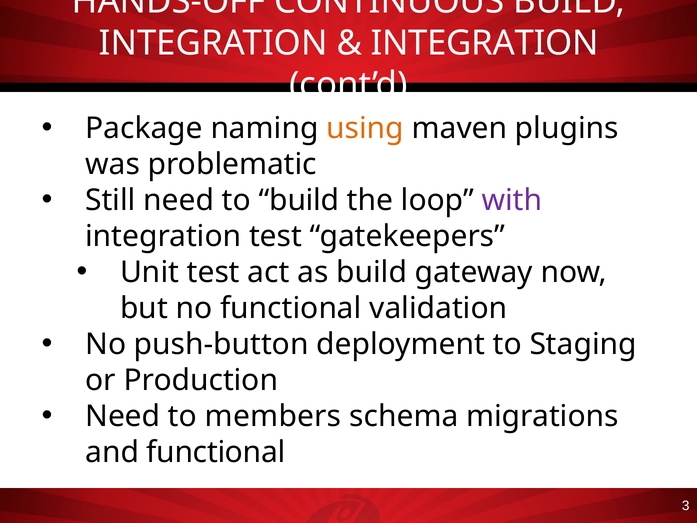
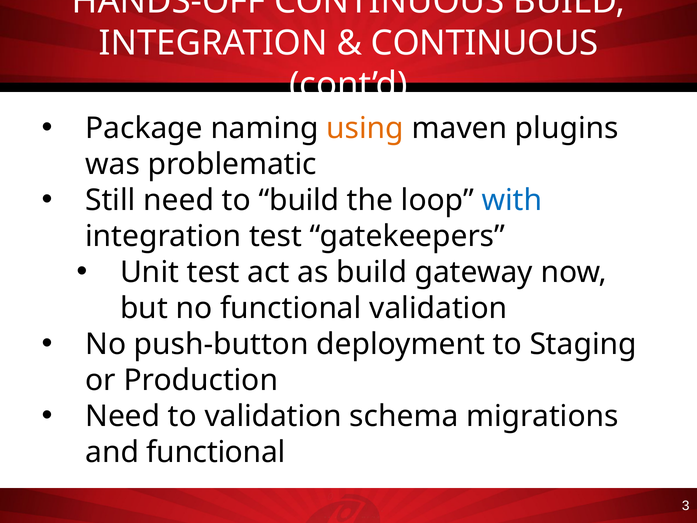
INTEGRATION: INTEGRATION -> CONTINUOUS (485, 43)
with colour: purple -> blue (512, 200)
to members: members -> validation (273, 416)
